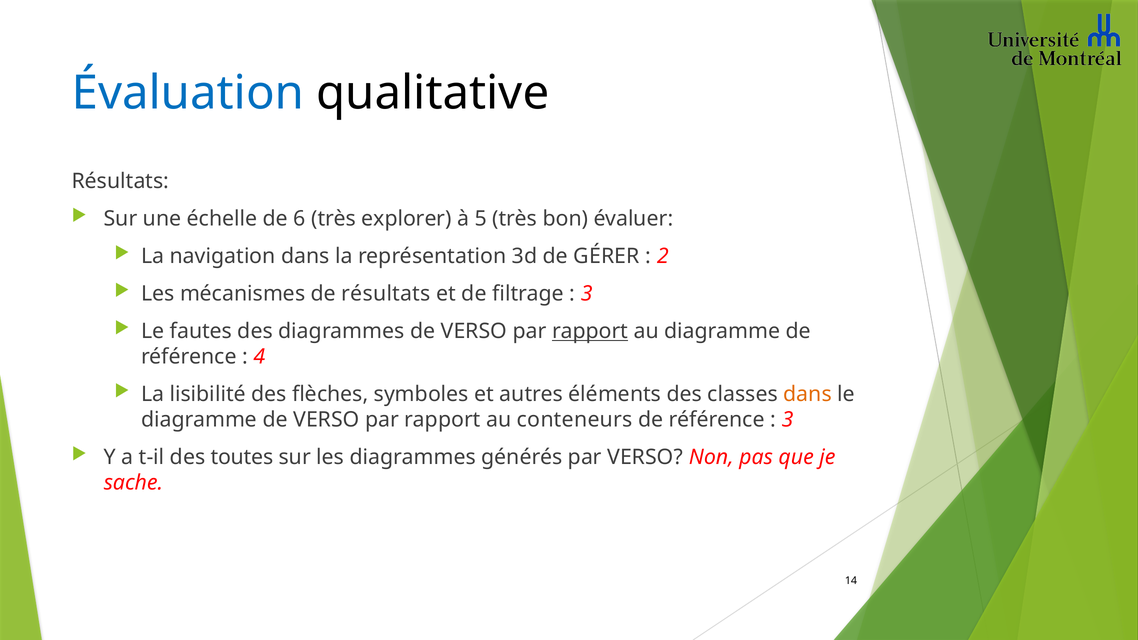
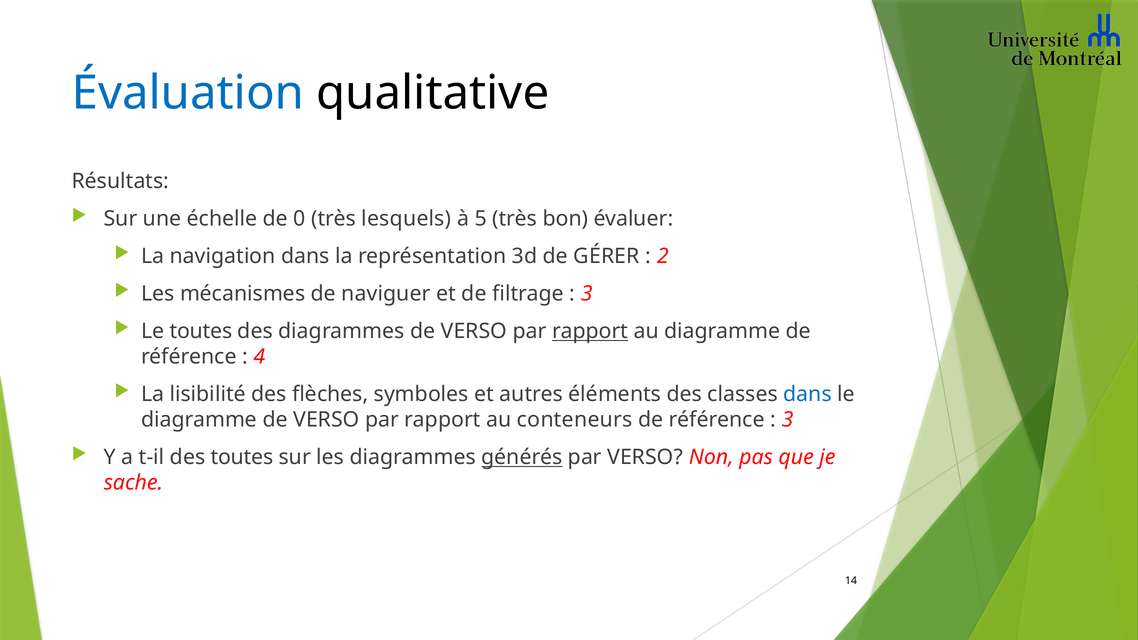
6: 6 -> 0 (300, 219)
explorer: explorer -> lesquels (406, 219)
de résultats: résultats -> naviguer (386, 294)
Le fautes: fautes -> toutes (201, 331)
dans colour: orange -> blue (808, 394)
générés underline: none -> present (522, 457)
